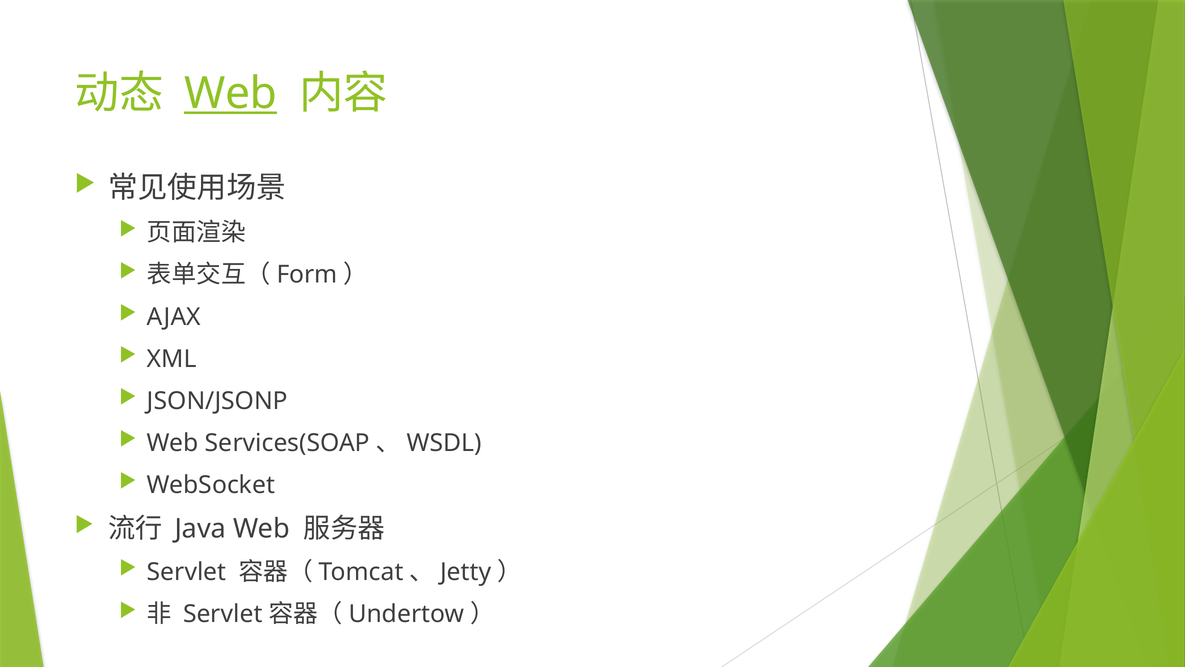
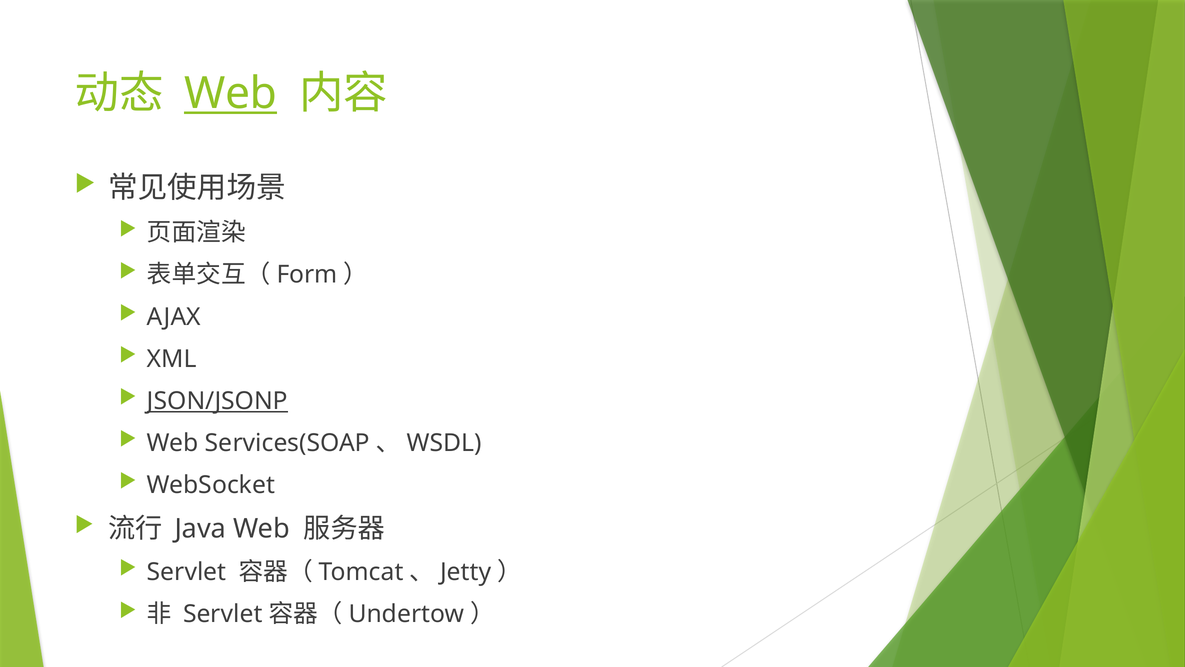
JSON/JSONP underline: none -> present (217, 401)
